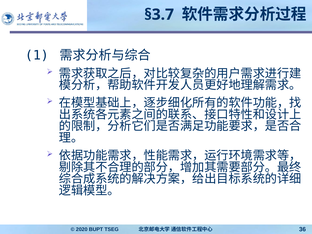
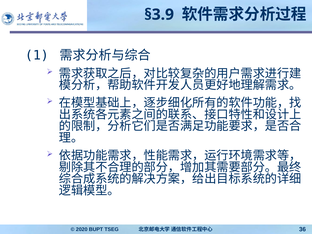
§3.7: §3.7 -> §3.9 (159, 15)
